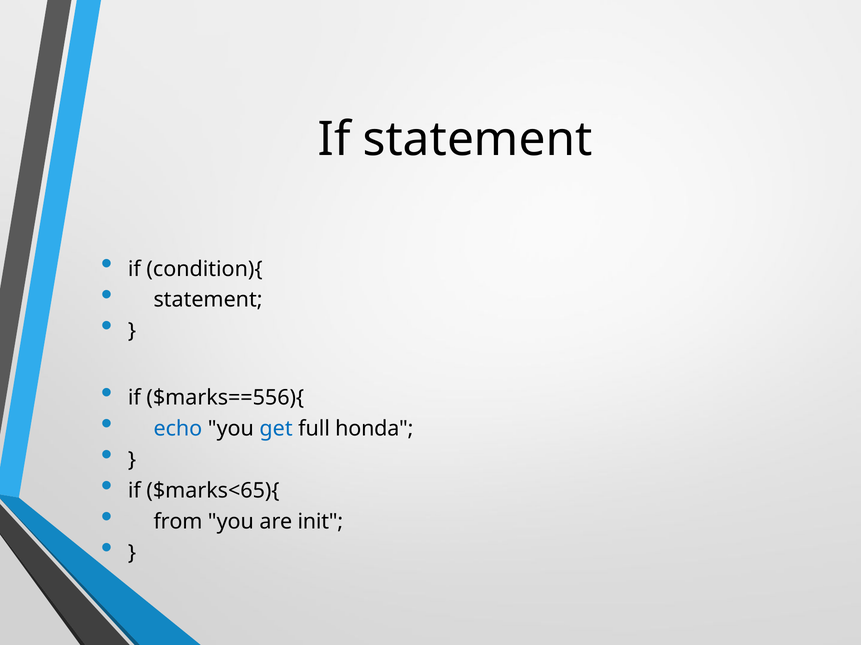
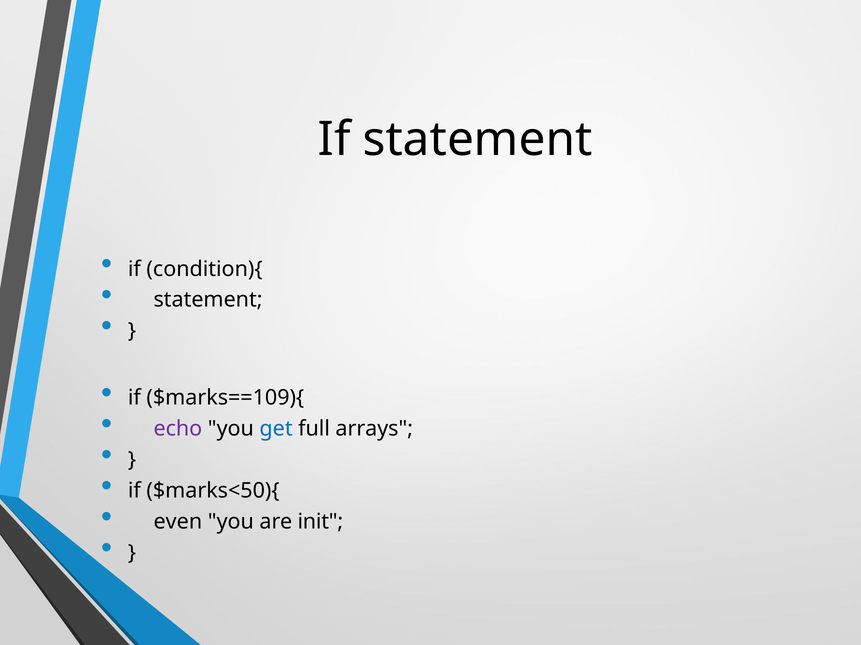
$marks==556){: $marks==556){ -> $marks==109){ (225, 398)
echo colour: blue -> purple (178, 429)
honda: honda -> arrays (374, 429)
$marks<65){: $marks<65){ -> $marks<50){ (213, 491)
from: from -> even (178, 522)
